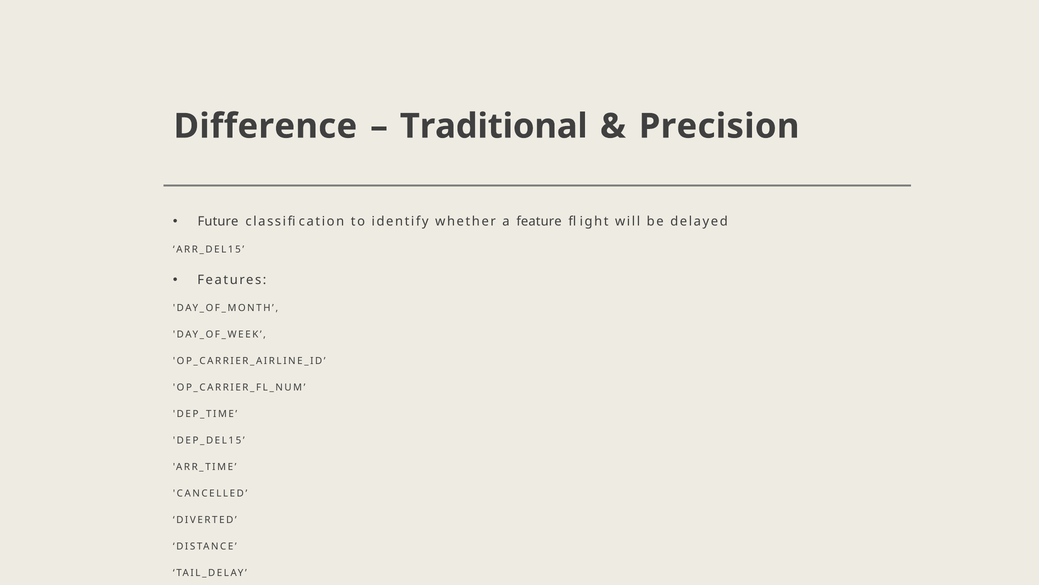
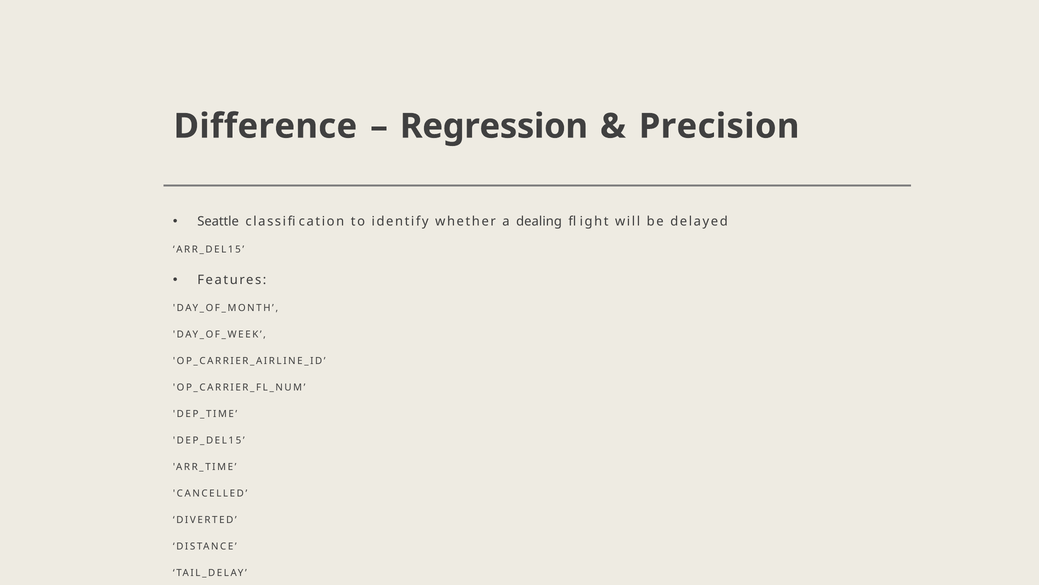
Traditional: Traditional -> Regression (494, 126)
Future: Future -> Seattle (218, 221)
feature: feature -> dealing (539, 221)
